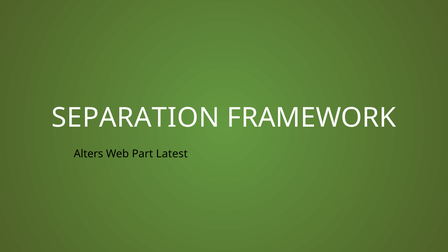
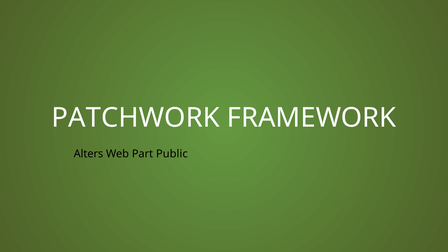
SEPARATION: SEPARATION -> PATCHWORK (136, 118)
Latest: Latest -> Public (172, 154)
